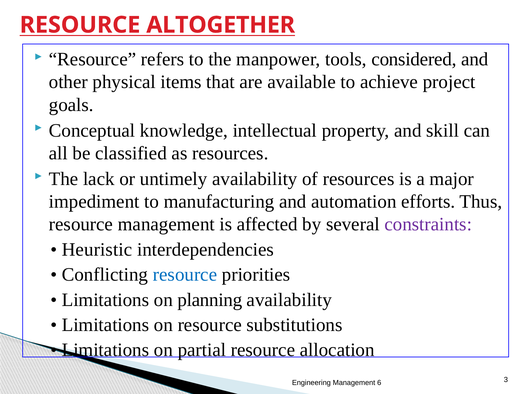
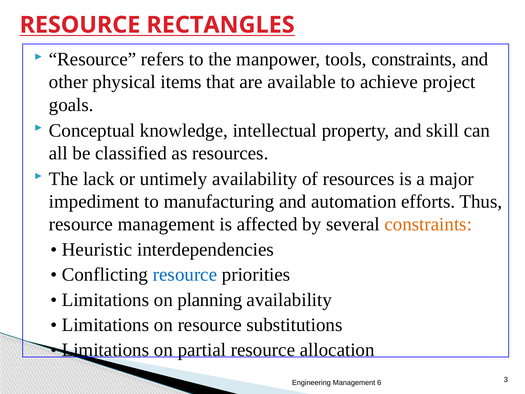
ALTOGETHER: ALTOGETHER -> RECTANGLES (221, 25)
tools considered: considered -> constraints (414, 59)
constraints colour: purple -> orange (428, 224)
